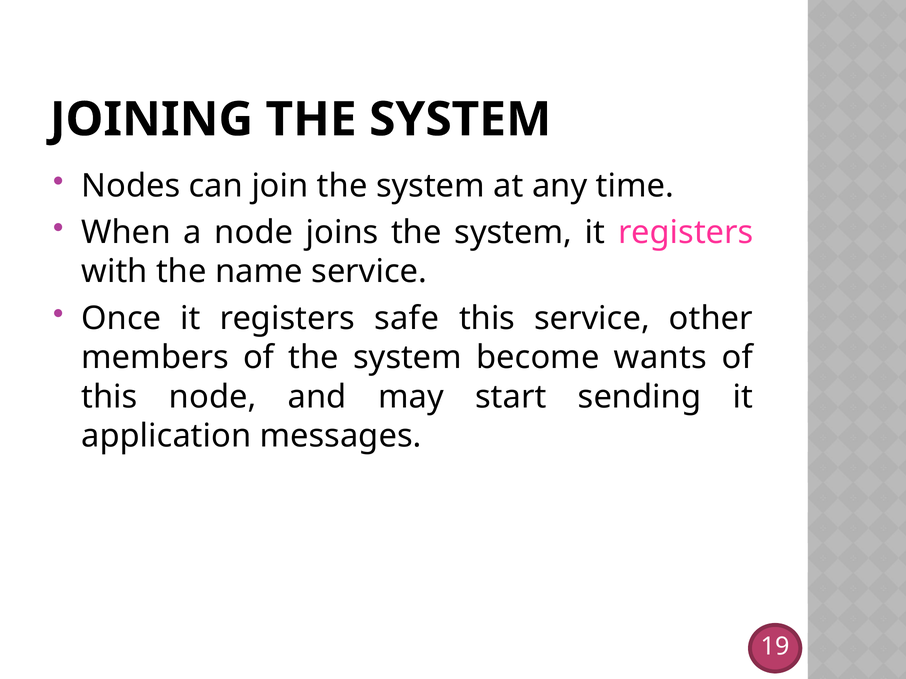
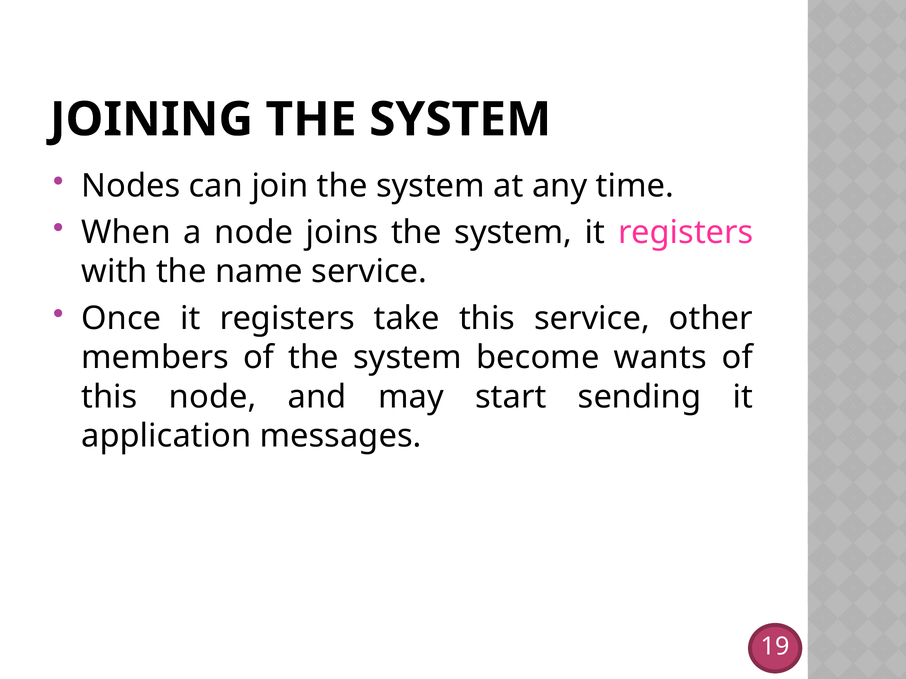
safe: safe -> take (407, 319)
